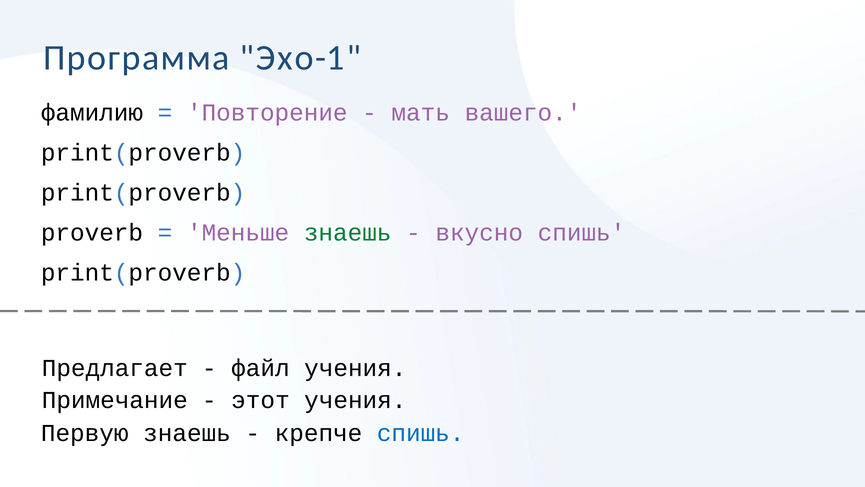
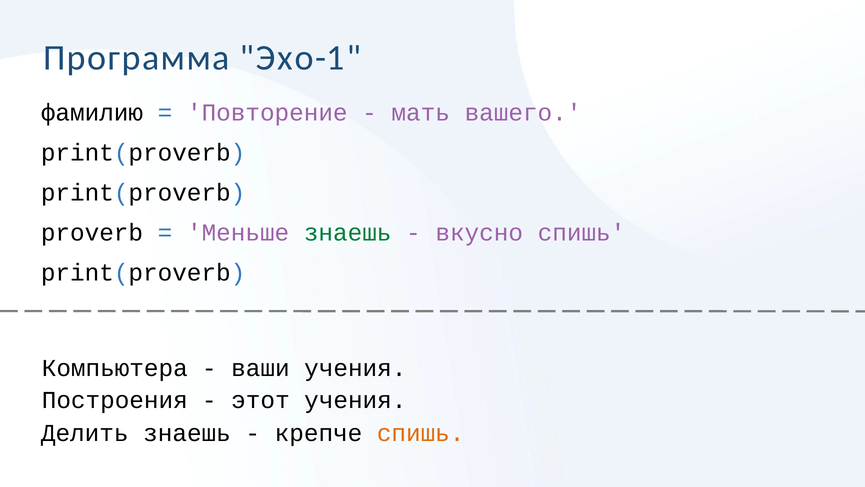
Предлагает: Предлагает -> Компьютера (115, 368)
файл: файл -> ваши (260, 368)
Примечание: Примечание -> Построения (115, 400)
Первую: Первую -> Делить (85, 433)
спишь colour: blue -> orange (421, 433)
